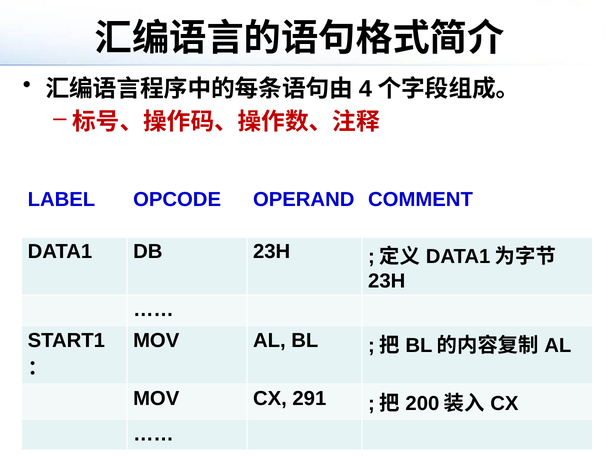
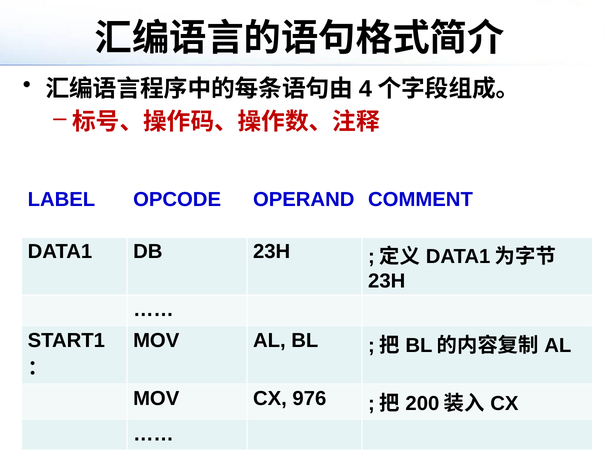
291: 291 -> 976 (309, 399)
